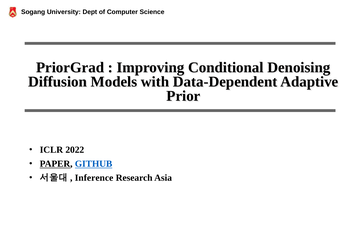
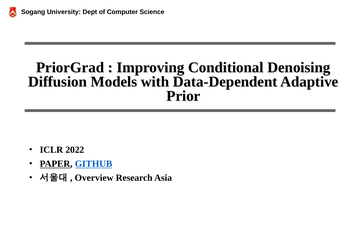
Inference: Inference -> Overview (94, 178)
